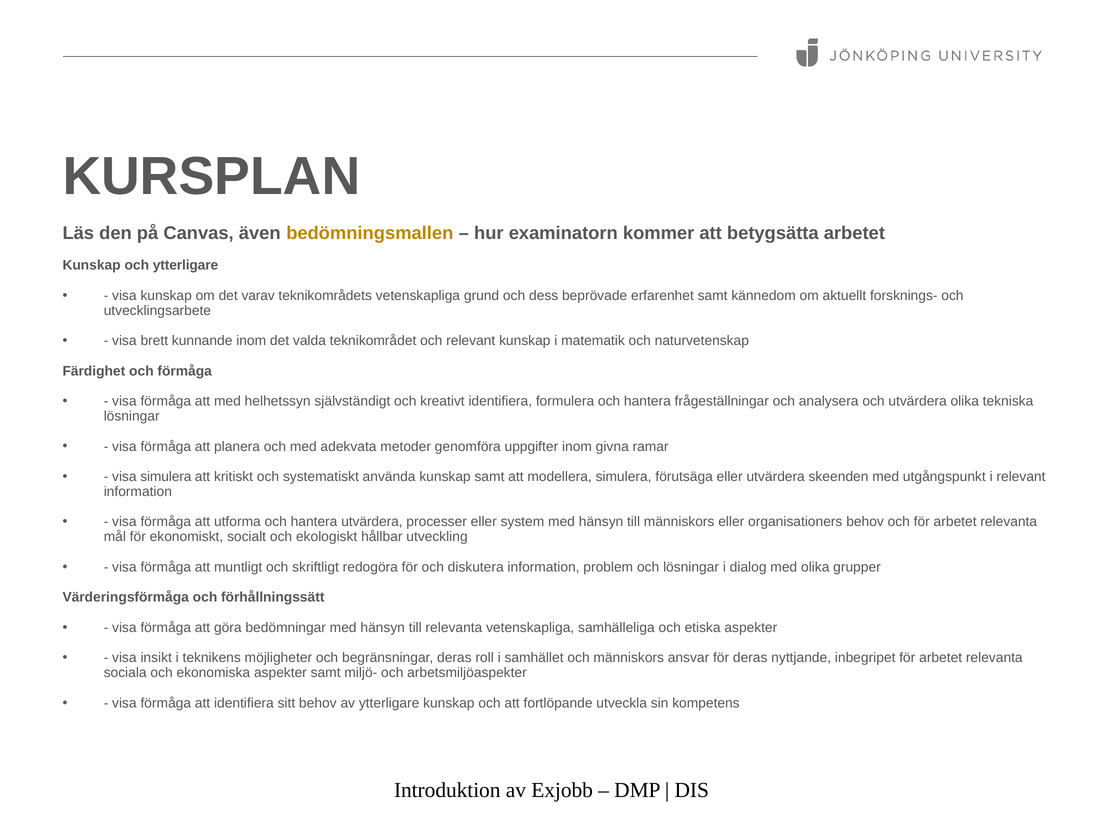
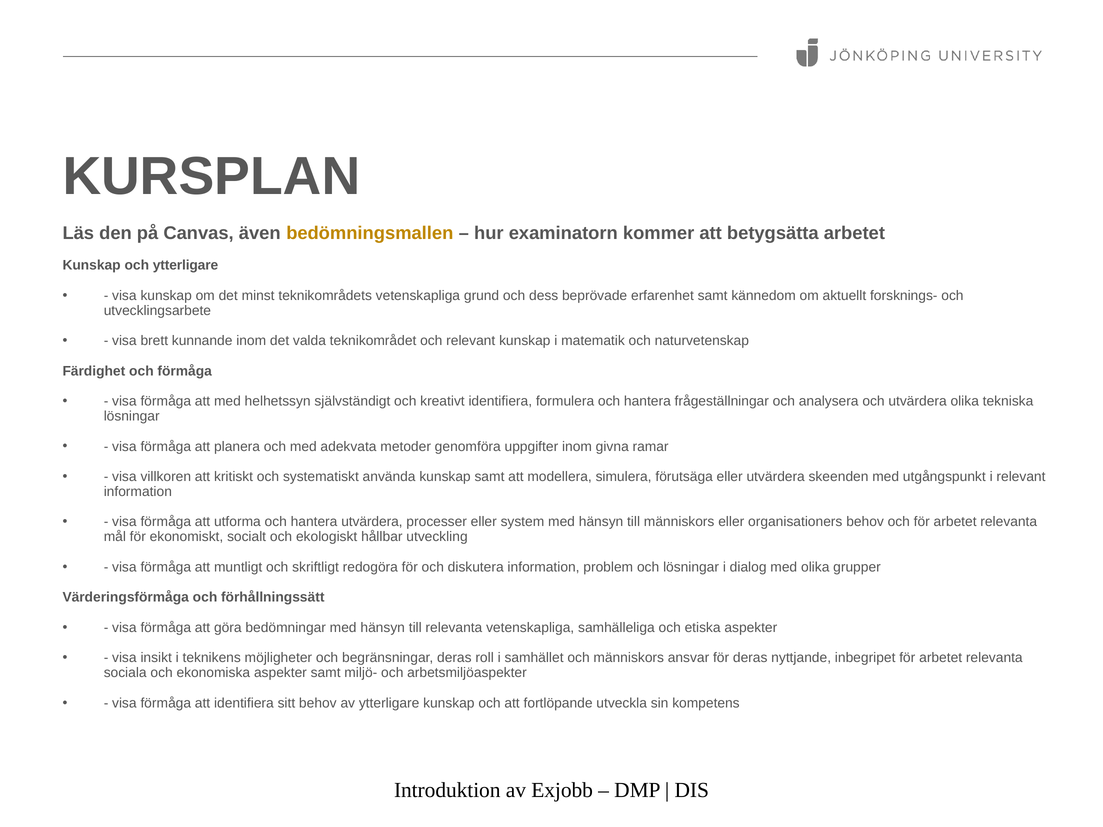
varav: varav -> minst (258, 296)
visa simulera: simulera -> villkoren (166, 477)
